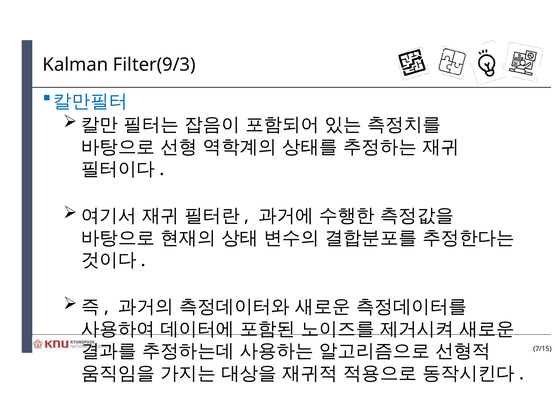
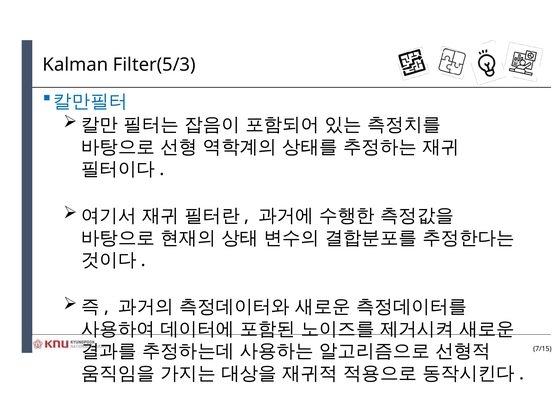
Filter(9/3: Filter(9/3 -> Filter(5/3 (154, 65)
